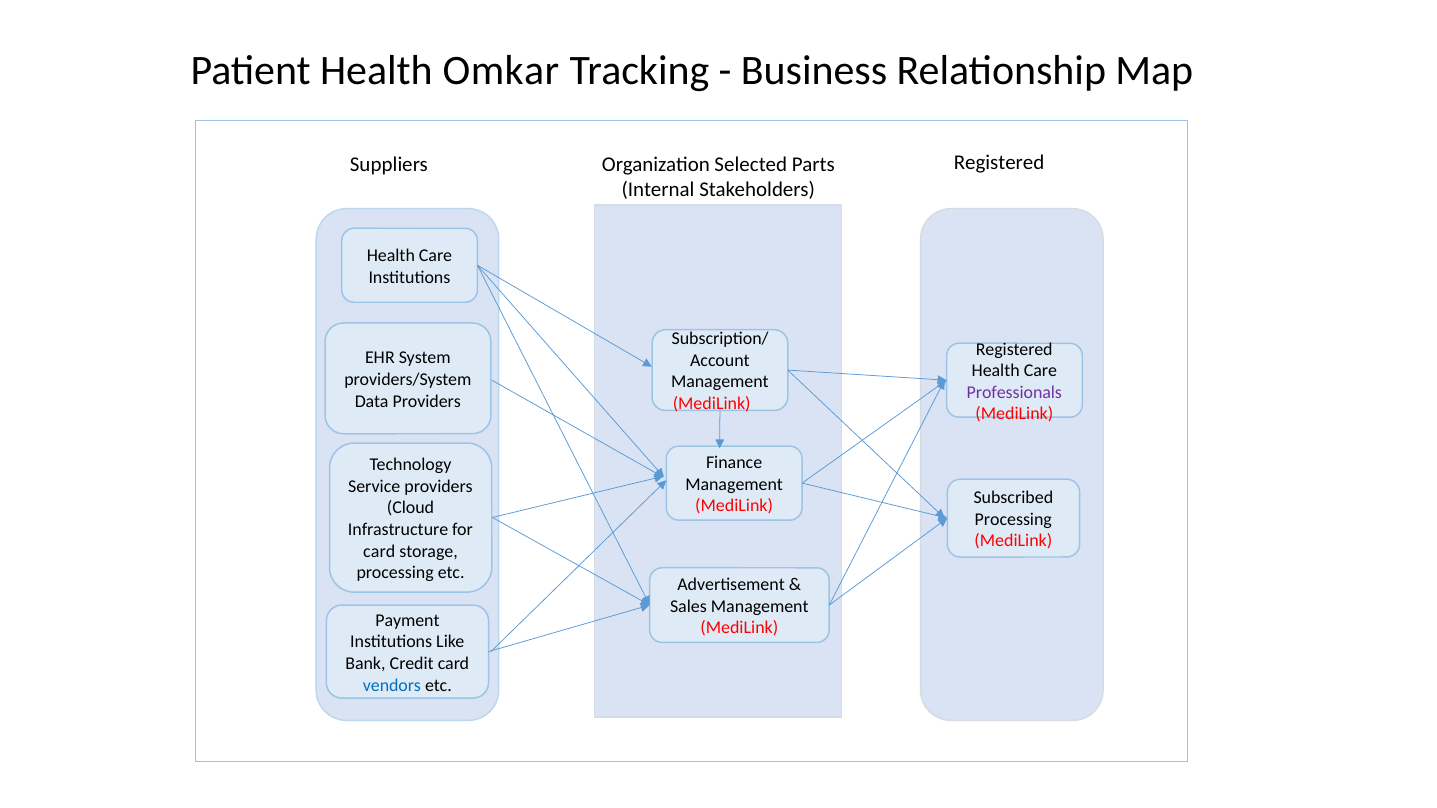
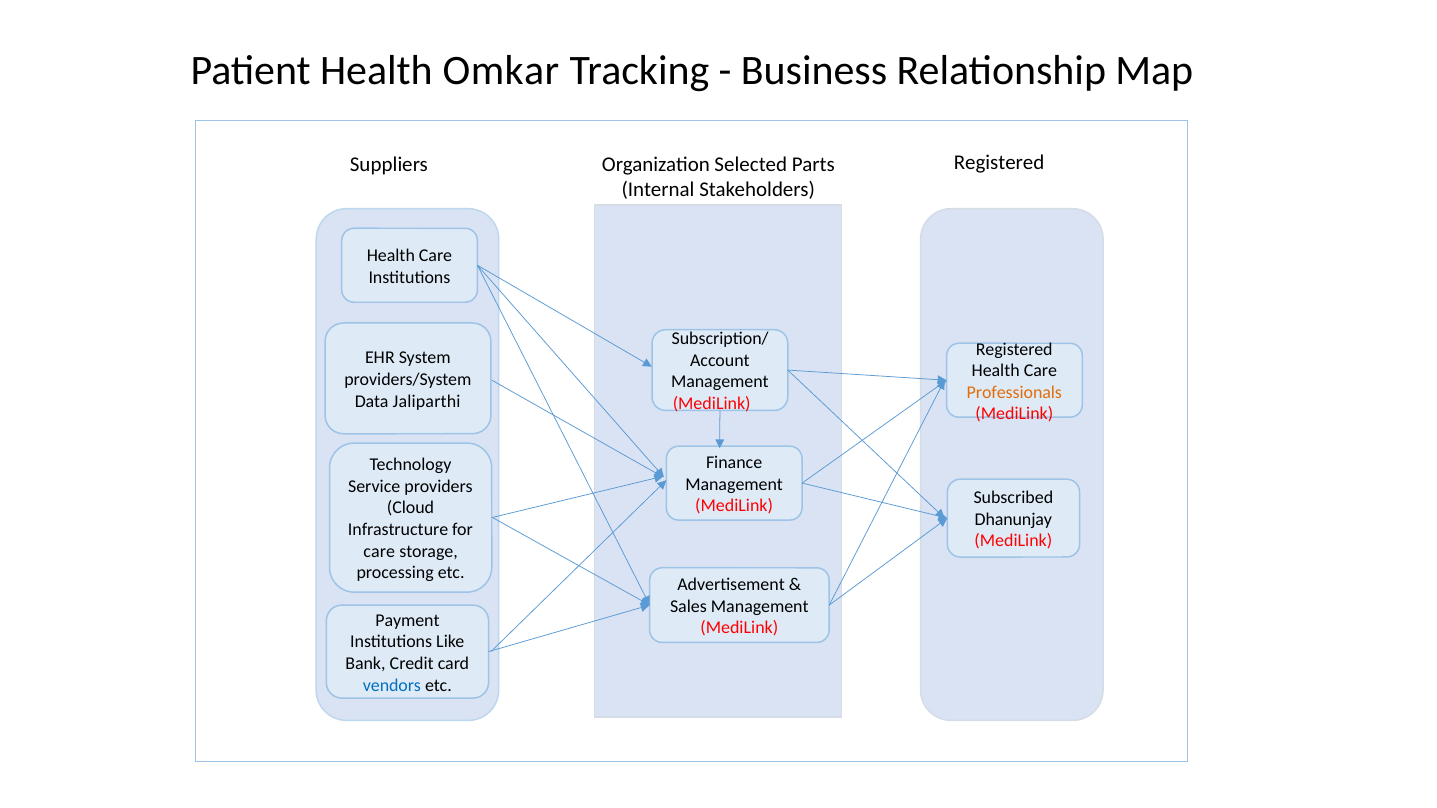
Professionals colour: purple -> orange (1014, 392)
Data Providers: Providers -> Jaliparthi (427, 401)
Processing: Processing -> Dhanunjay (1013, 519)
card: card -> care (379, 551)
